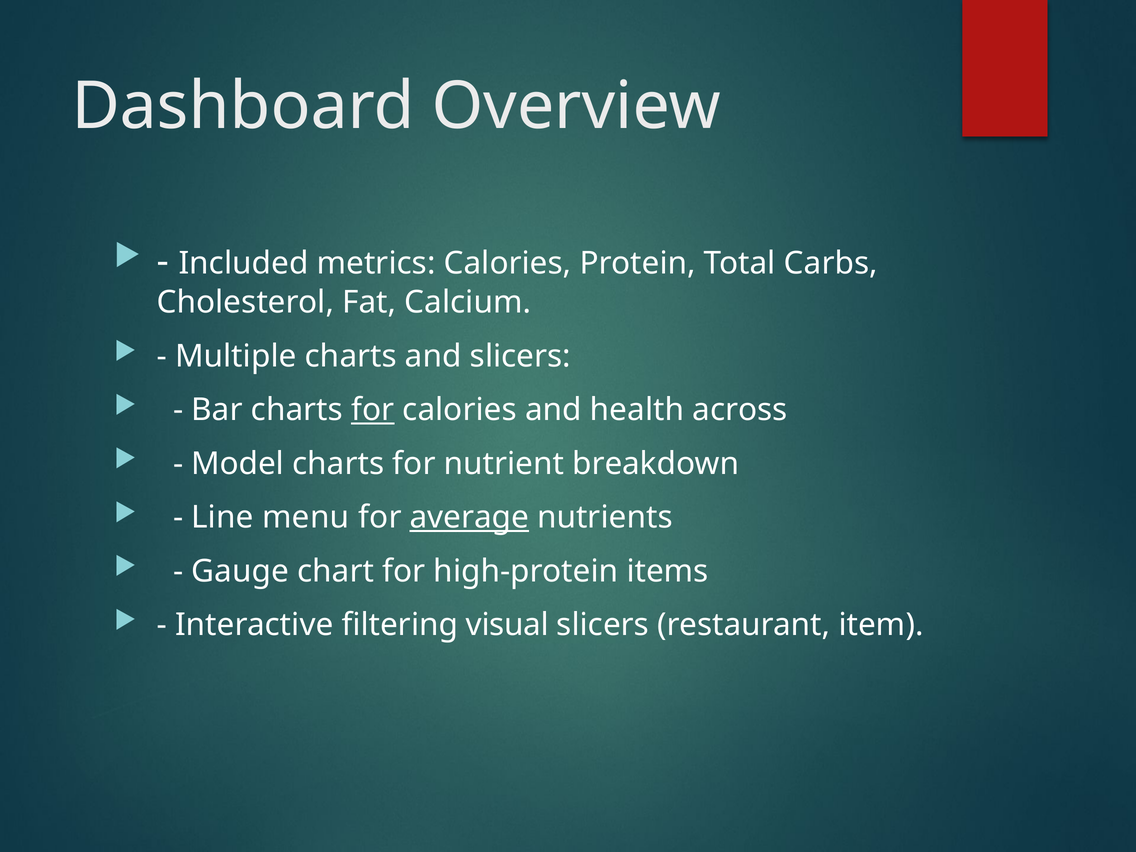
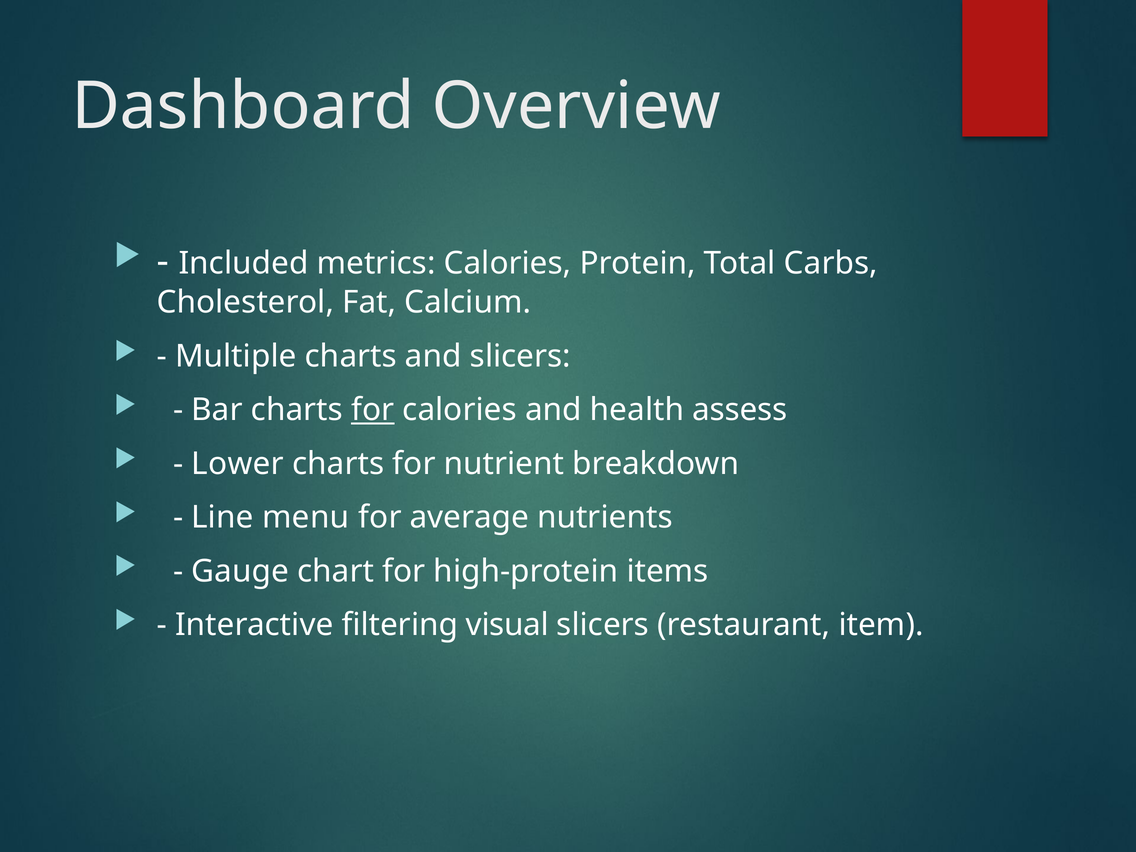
across: across -> assess (740, 410)
Model: Model -> Lower (238, 464)
average underline: present -> none (469, 517)
